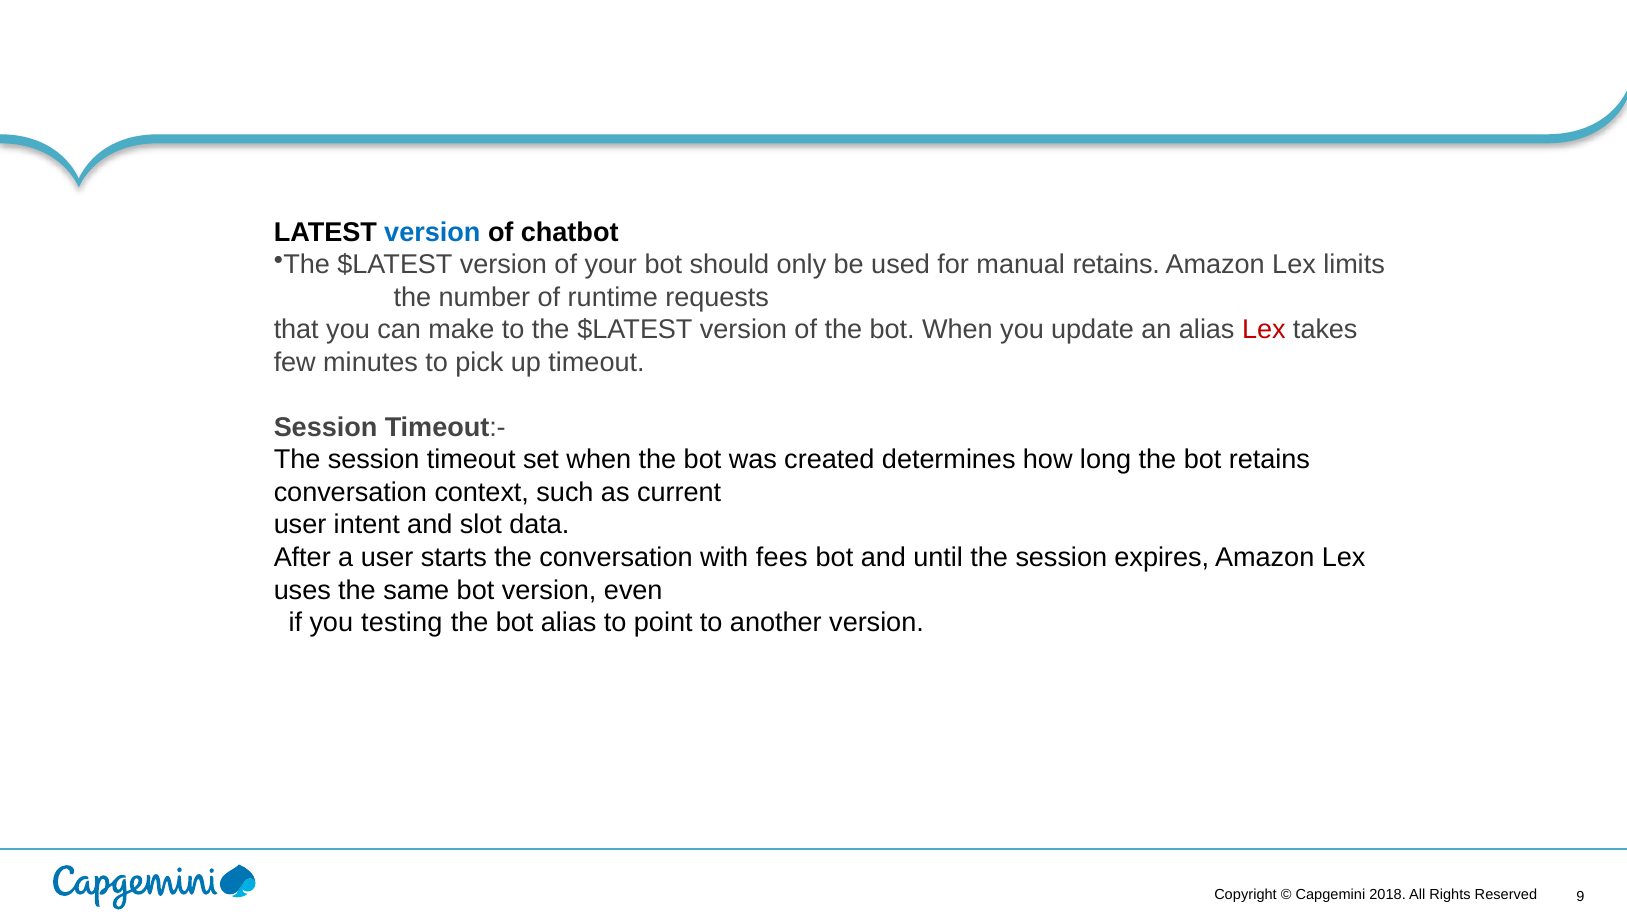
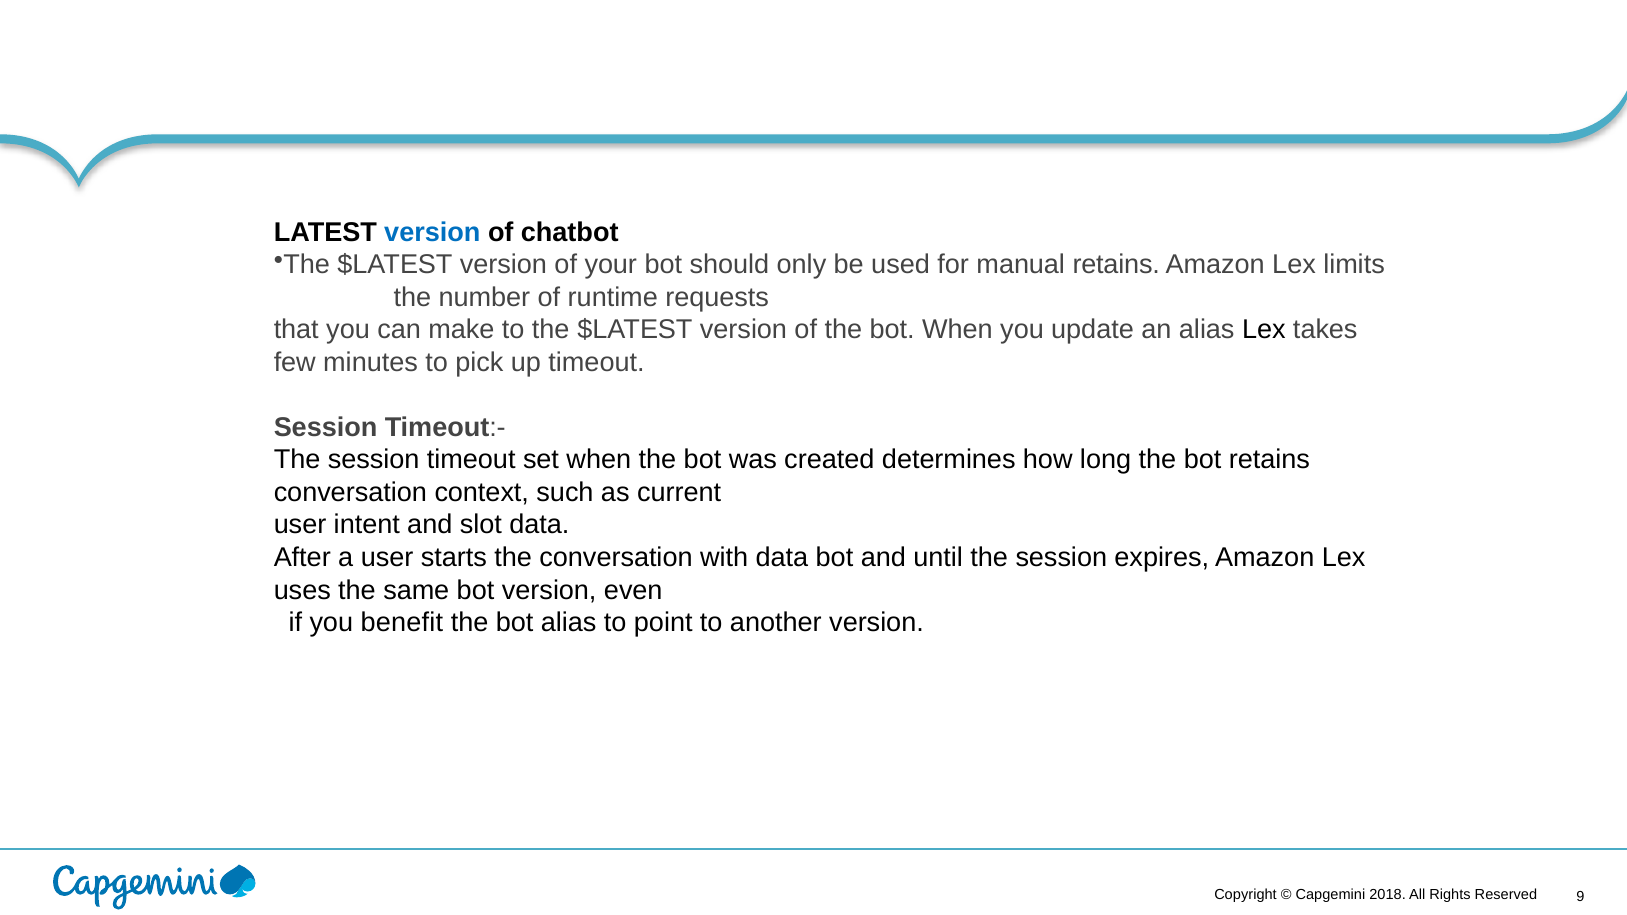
Lex colour: red -> black (1264, 330)
with fees: fees -> data (782, 558)
testing: testing -> benefit (402, 623)
